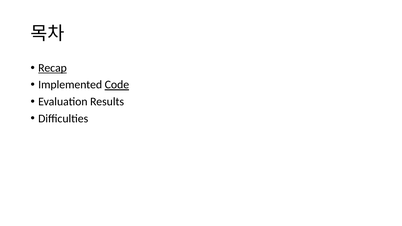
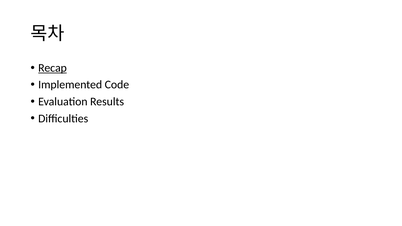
Code underline: present -> none (117, 85)
